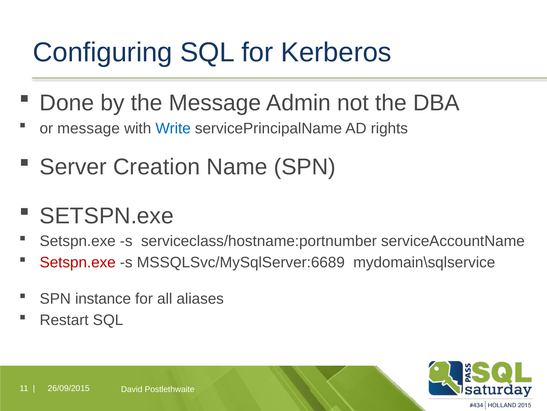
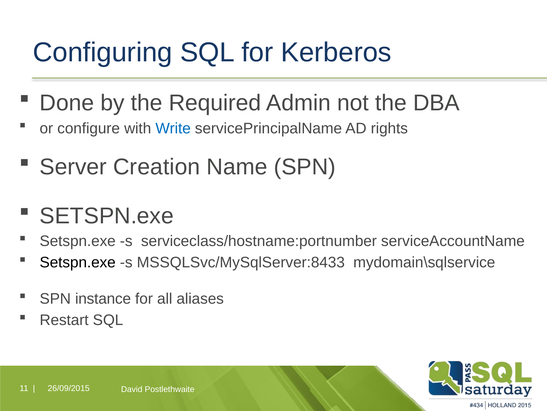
the Message: Message -> Required (215, 103)
or message: message -> configure (89, 128)
Setspn.exe colour: red -> black (78, 262)
MSSQLSvc/MySqlServer:6689: MSSQLSvc/MySqlServer:6689 -> MSSQLSvc/MySqlServer:8433 (241, 262)
